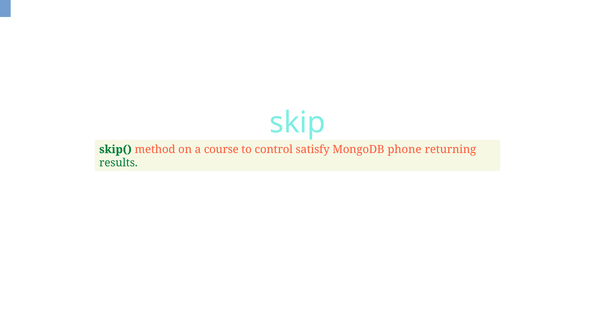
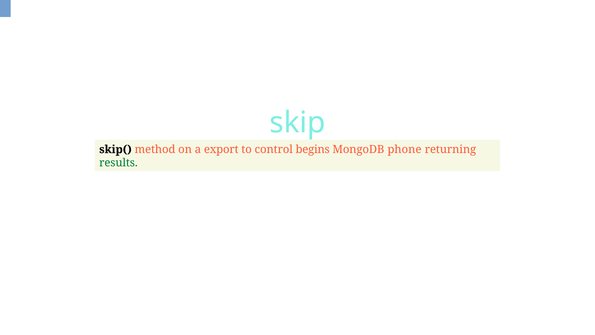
skip( colour: green -> black (115, 149)
course: course -> export (221, 149)
satisfy: satisfy -> begins (313, 149)
